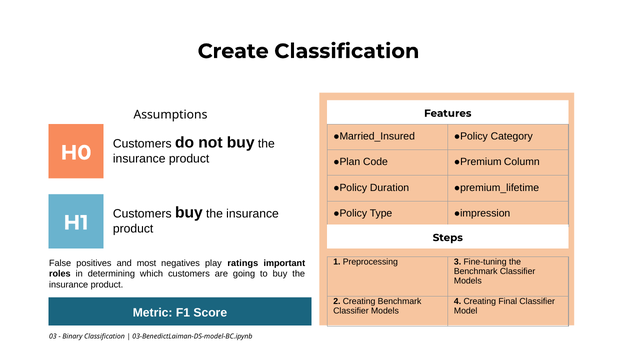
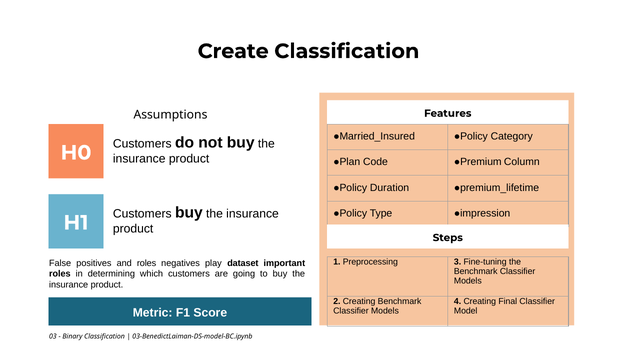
and most: most -> roles (147, 263)
ratings: ratings -> dataset (243, 263)
